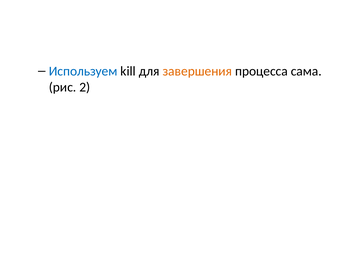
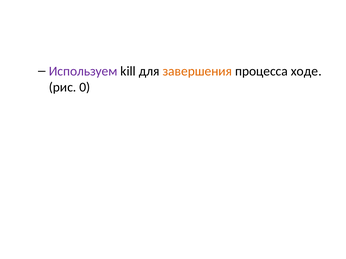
Используем colour: blue -> purple (83, 71)
сама: сама -> ходе (306, 71)
2: 2 -> 0 (85, 87)
